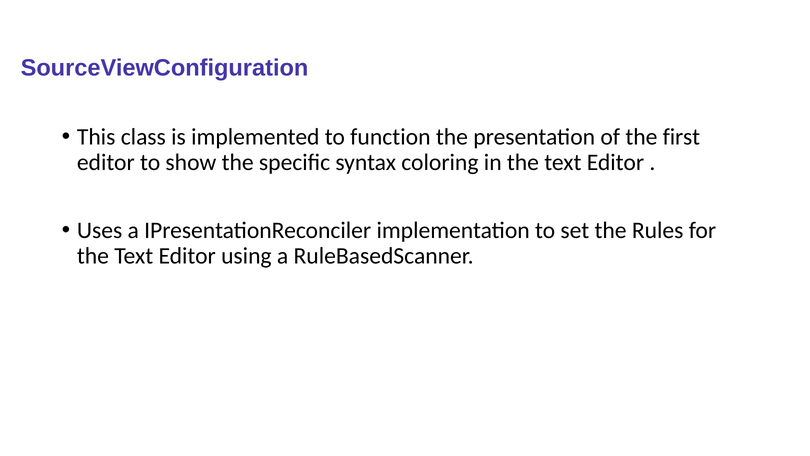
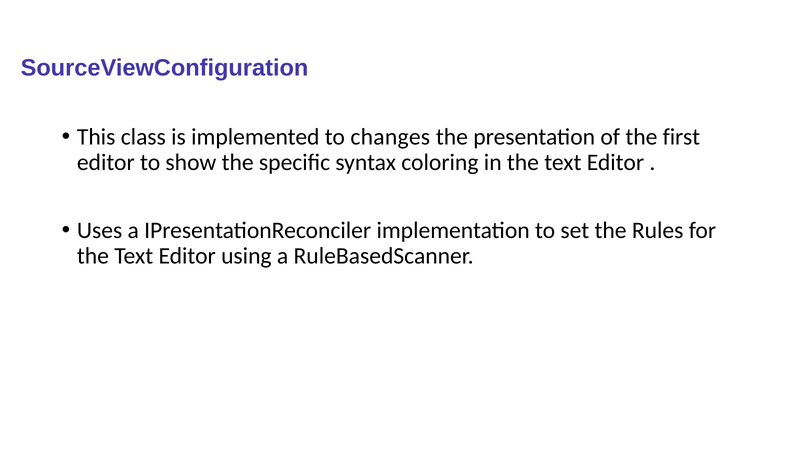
function: function -> changes (390, 137)
